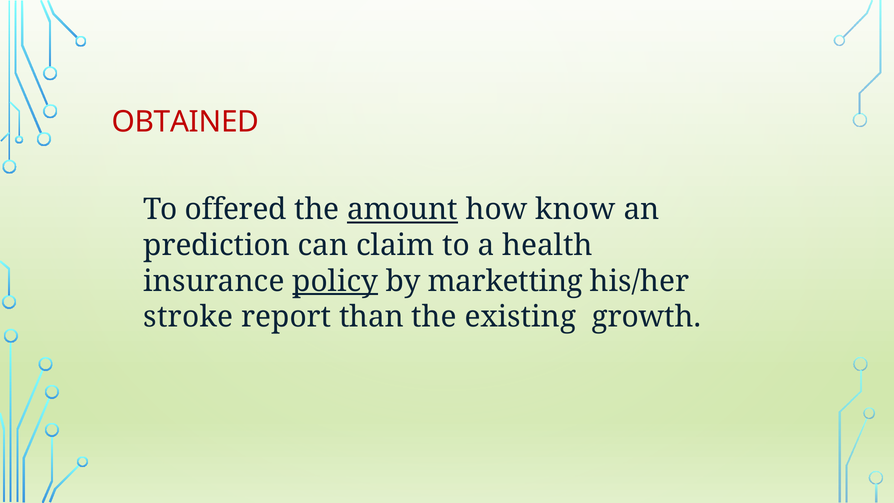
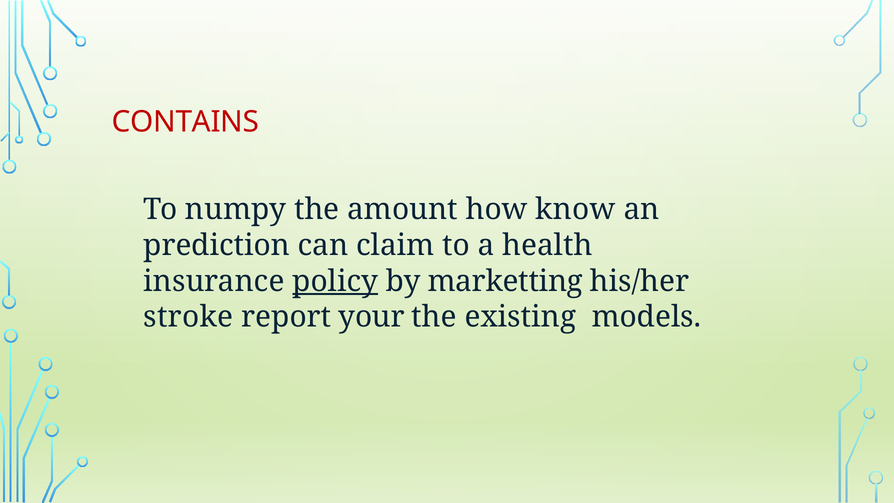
OBTAINED: OBTAINED -> CONTAINS (185, 122)
offered: offered -> numpy (236, 210)
amount underline: present -> none (403, 210)
than: than -> your (372, 317)
growth: growth -> models (646, 317)
